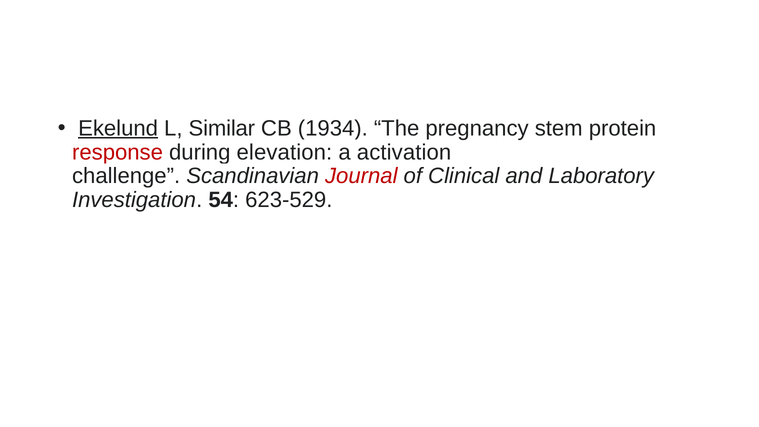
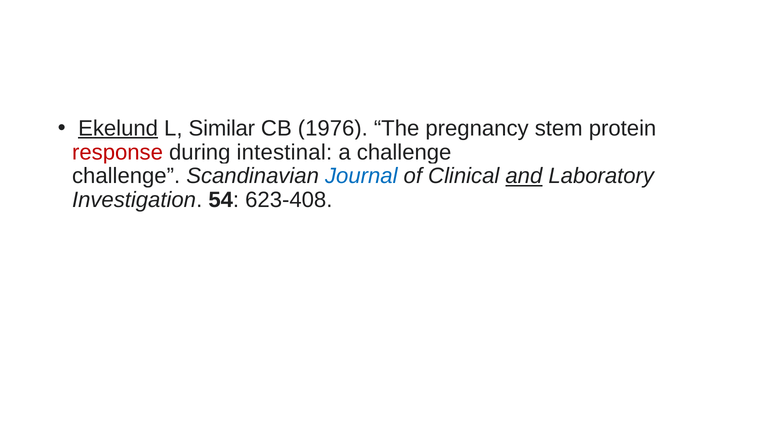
1934: 1934 -> 1976 (333, 128)
elevation: elevation -> intestinal (284, 152)
a activation: activation -> challenge (404, 152)
Journal colour: red -> blue (361, 176)
and underline: none -> present (524, 176)
623-529: 623-529 -> 623-408 (289, 200)
